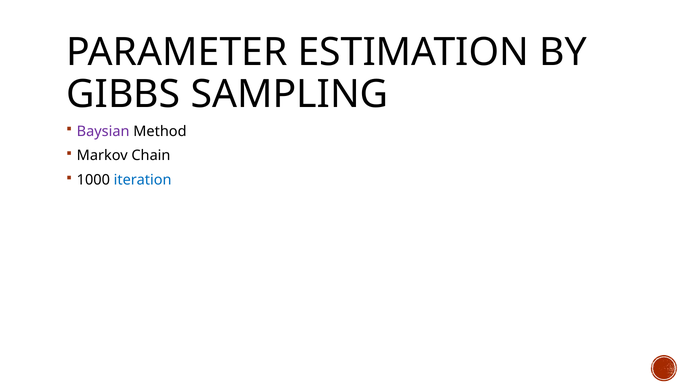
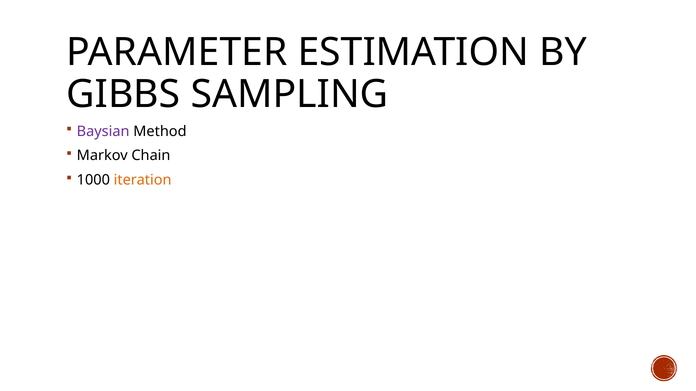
iteration colour: blue -> orange (143, 180)
